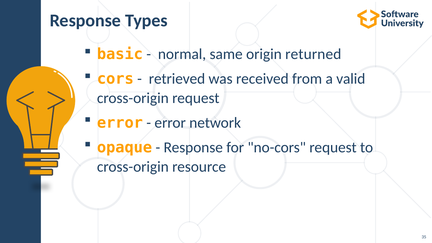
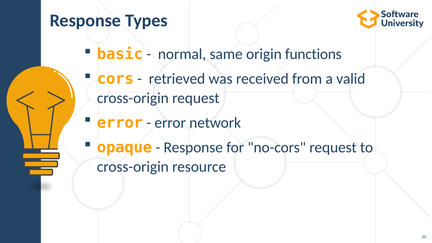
returned: returned -> functions (313, 54)
